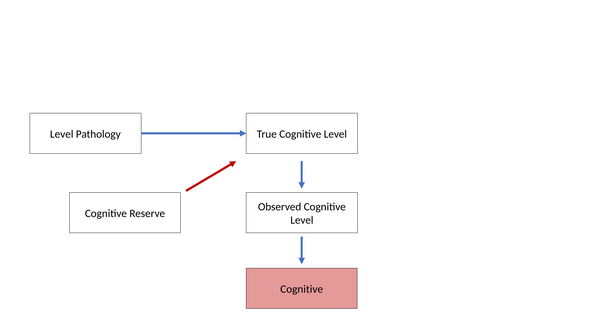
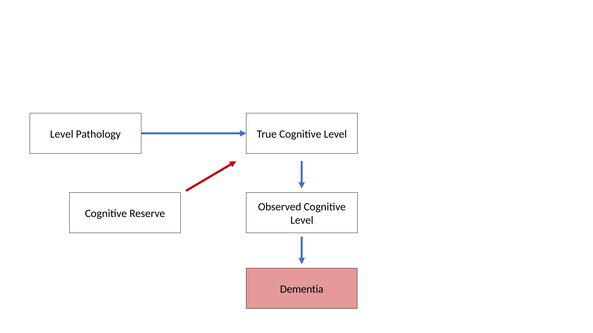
Cognitive: Cognitive -> Dementia (302, 290)
